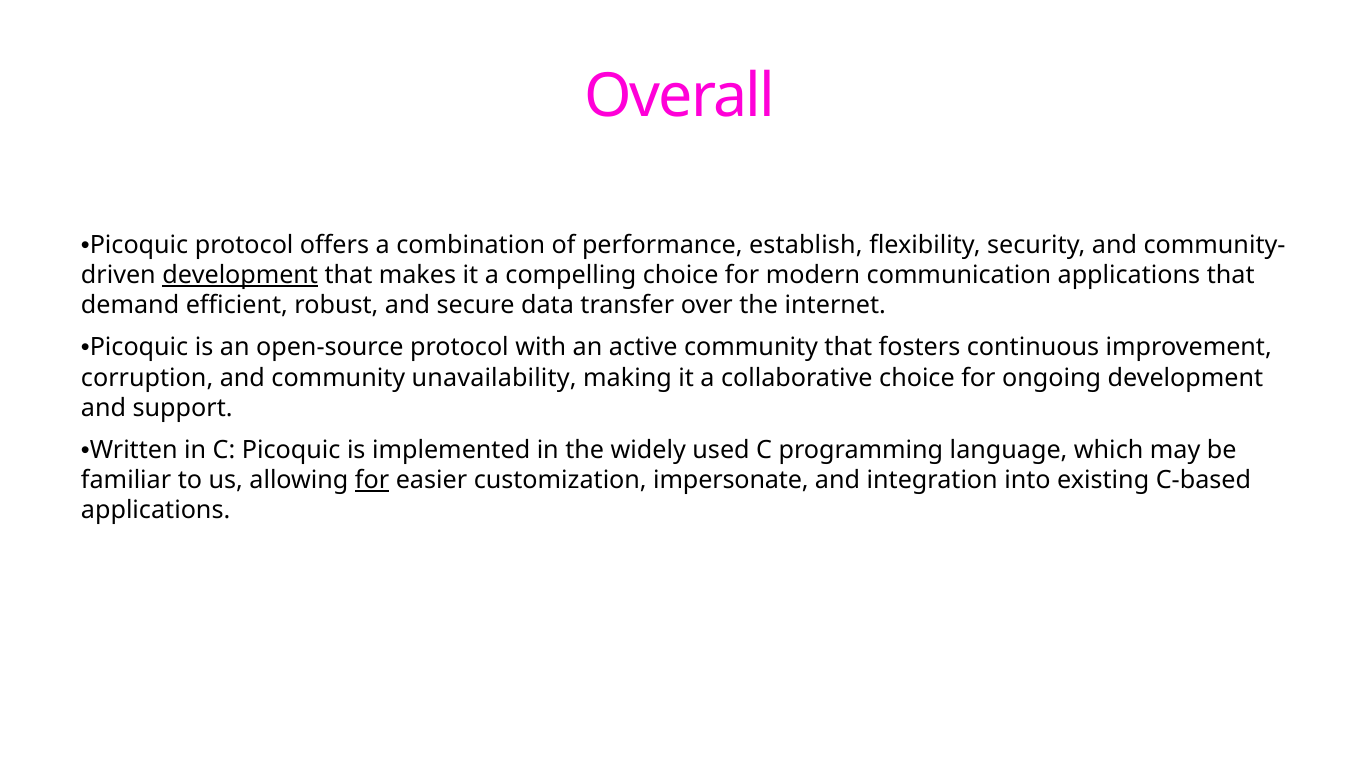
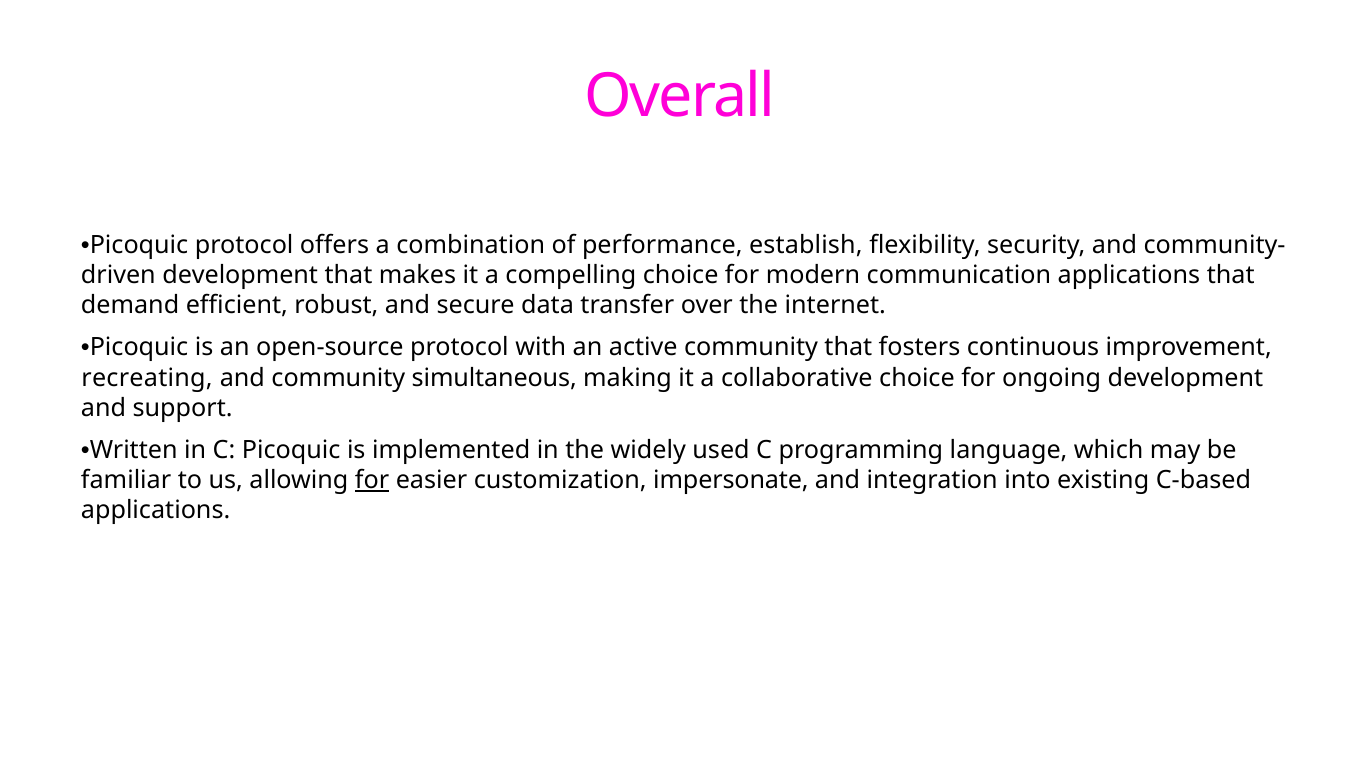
development underline: present -> none (240, 275)
corruption: corruption -> recreating (147, 378)
unavailability: unavailability -> simultaneous (494, 378)
